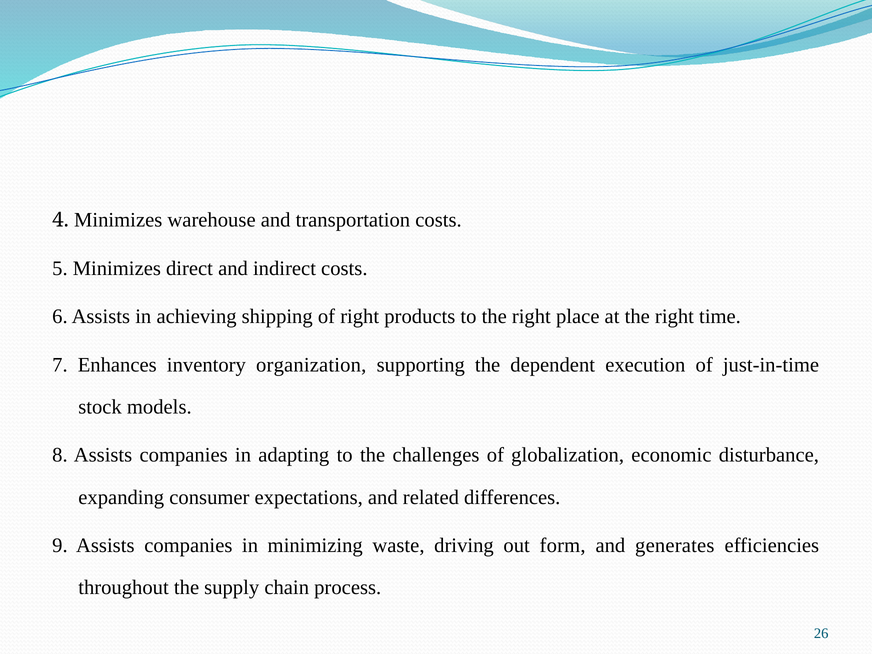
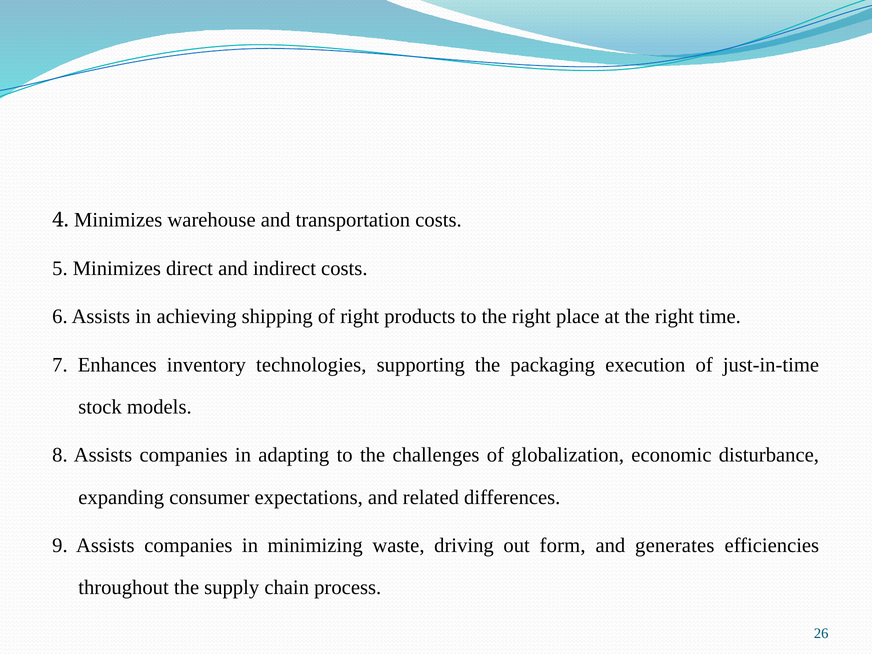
organization: organization -> technologies (311, 365)
dependent: dependent -> packaging (553, 365)
